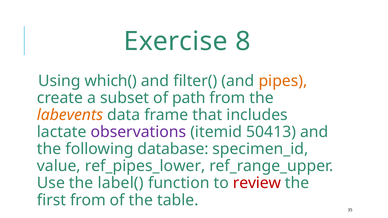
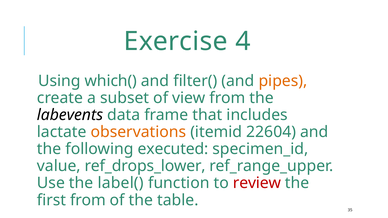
8: 8 -> 4 (243, 41)
path: path -> view (189, 98)
labevents colour: orange -> black (70, 115)
observations colour: purple -> orange (138, 132)
50413: 50413 -> 22604 (271, 132)
database: database -> executed (173, 149)
ref_pipes_lower: ref_pipes_lower -> ref_drops_lower (145, 166)
